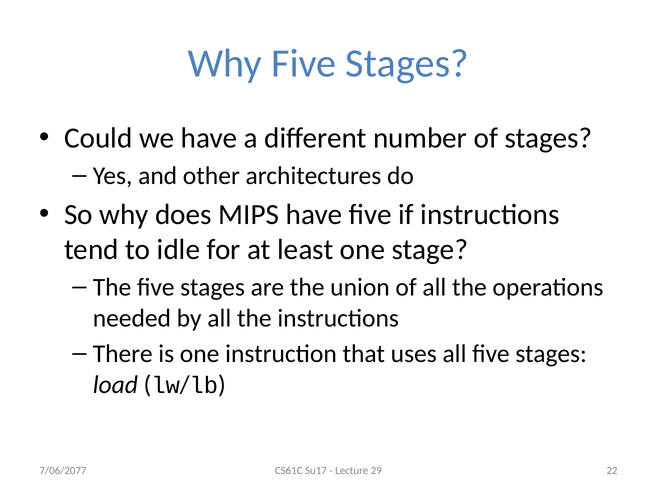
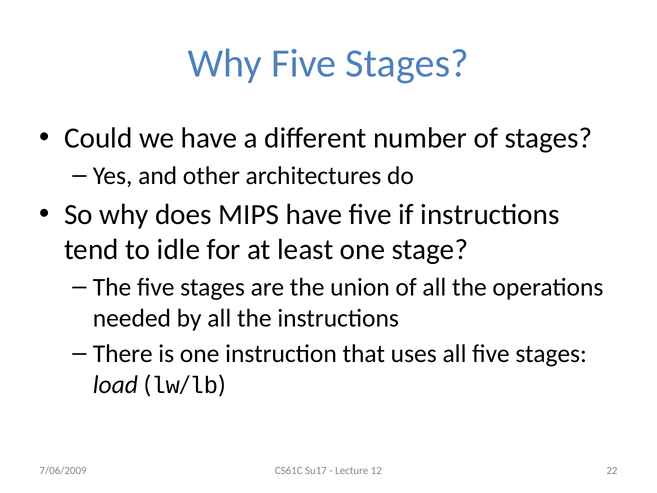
7/06/2077: 7/06/2077 -> 7/06/2009 (63, 471)
29: 29 -> 12 (376, 471)
